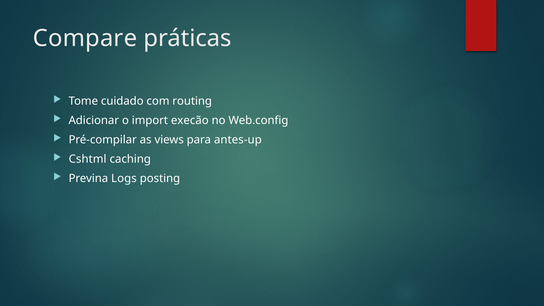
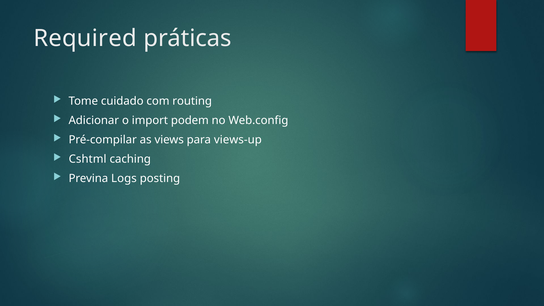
Compare: Compare -> Required (85, 38)
execão: execão -> podem (190, 121)
antes-up: antes-up -> views-up (238, 140)
